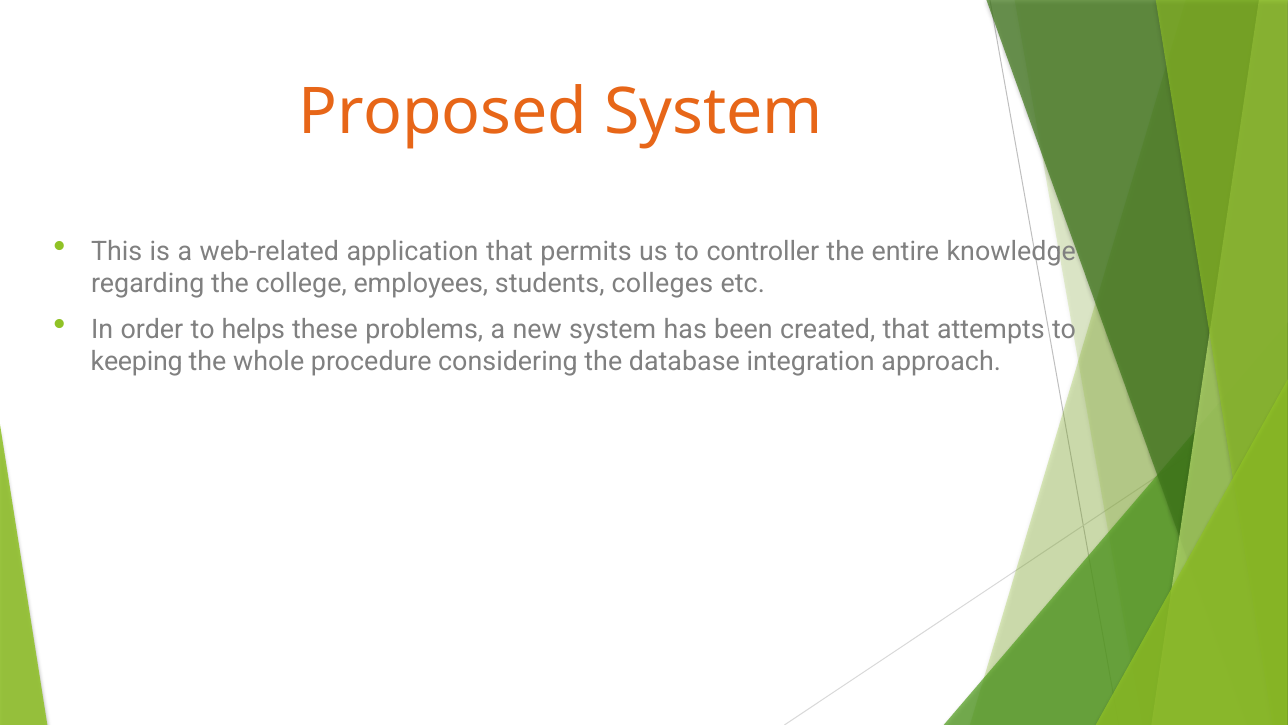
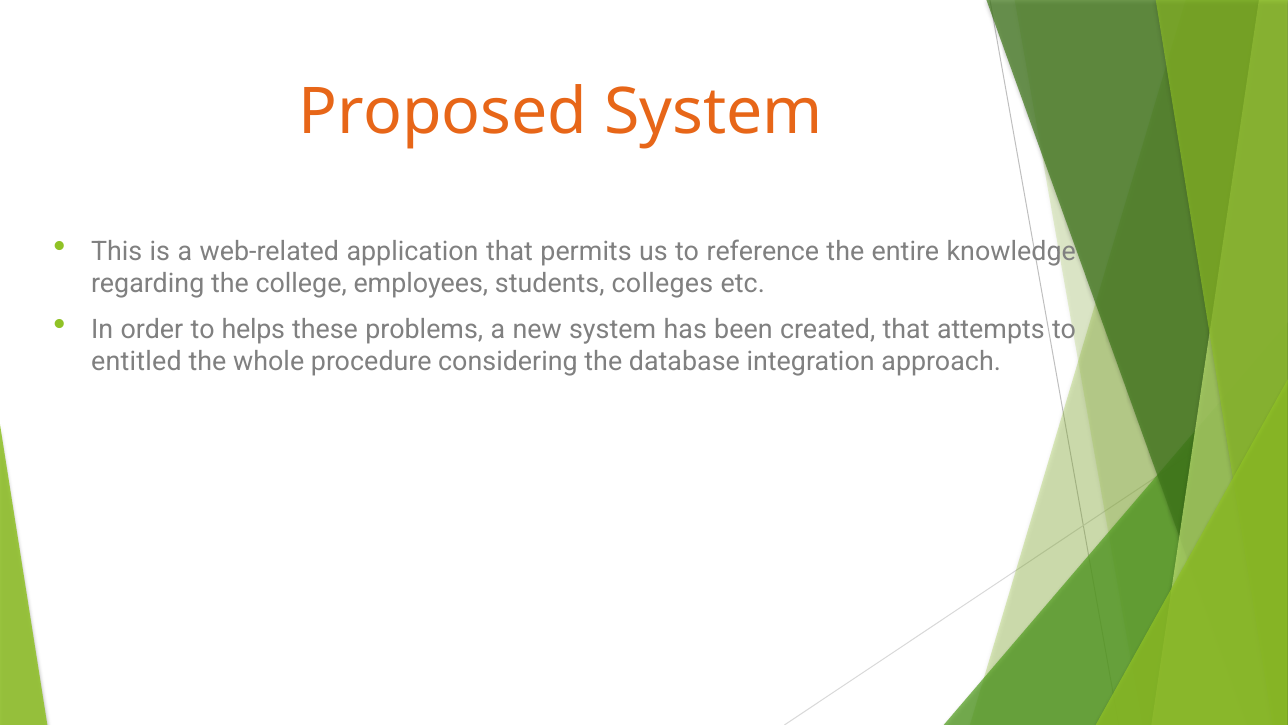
controller: controller -> reference (763, 251)
keeping: keeping -> entitled (136, 361)
